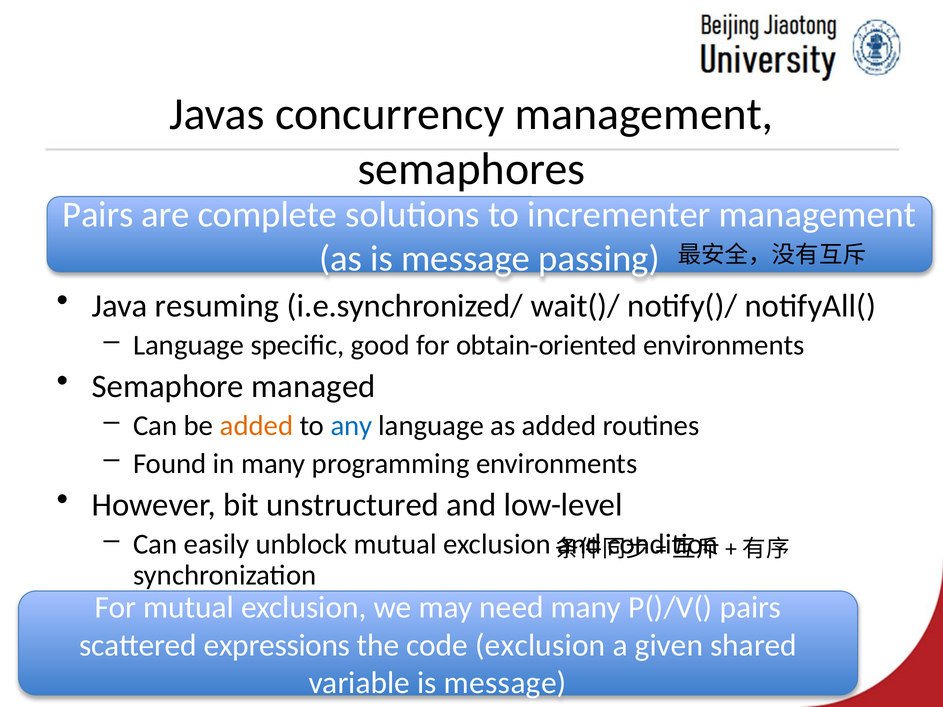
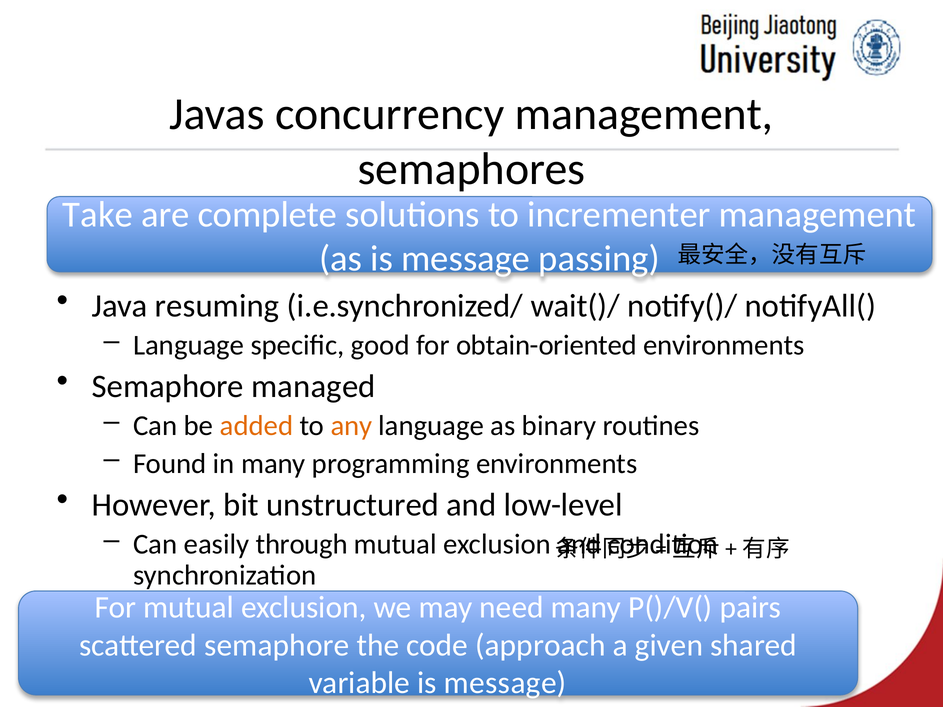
Pairs: Pairs -> Take (98, 215)
any colour: blue -> orange (351, 426)
as added: added -> binary (559, 426)
unblock: unblock -> through (302, 544)
scattered expressions: expressions -> semaphore (277, 645)
code exclusion: exclusion -> approach (540, 645)
